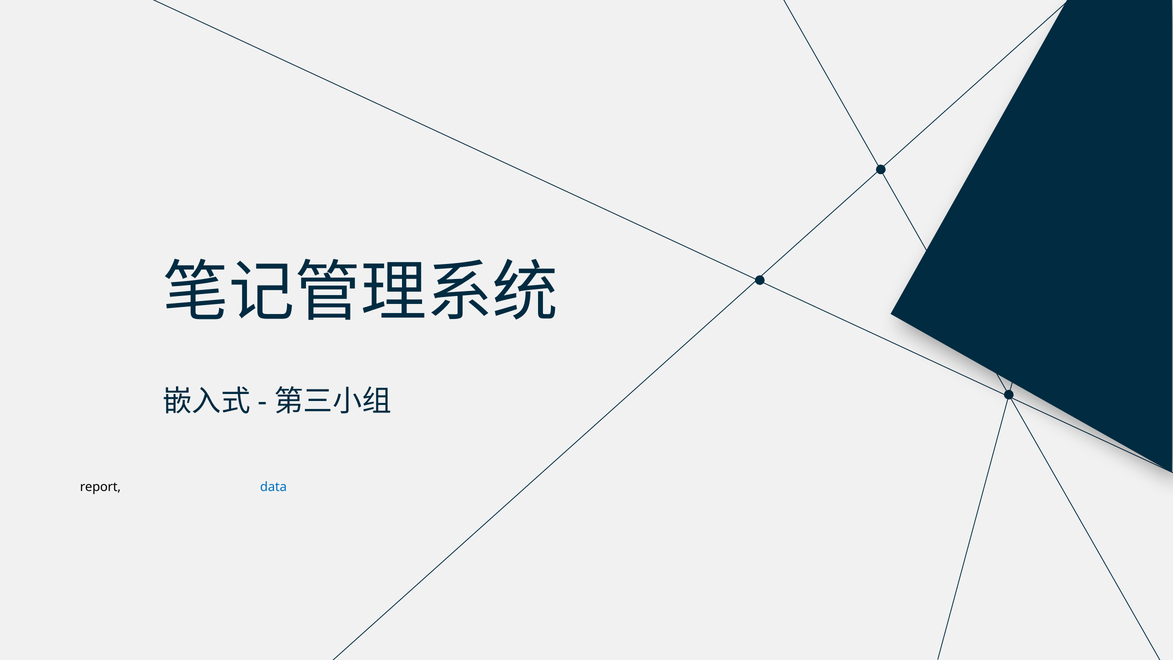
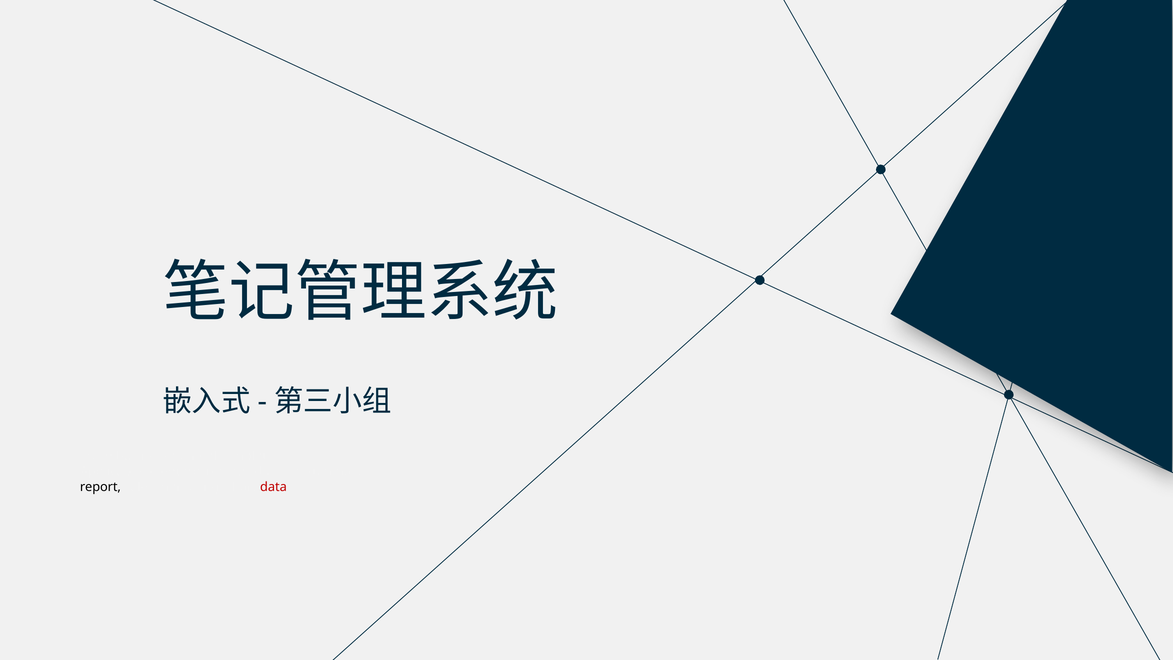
data colour: blue -> red (274, 487)
